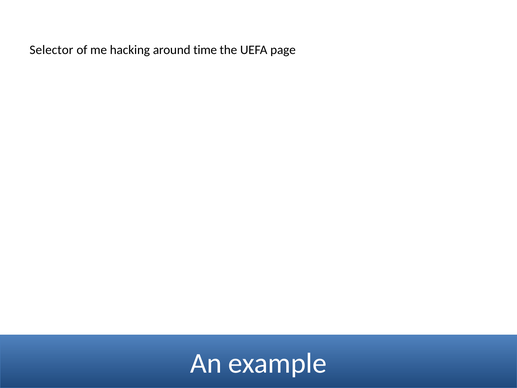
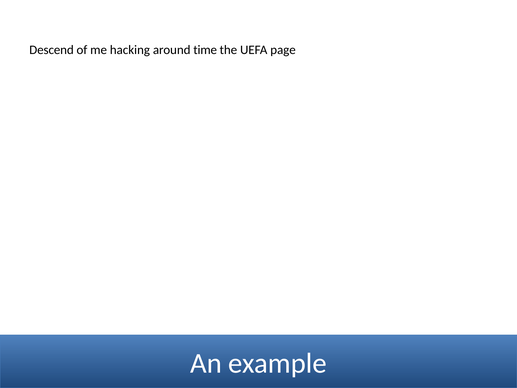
Selector: Selector -> Descend (52, 50)
